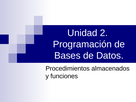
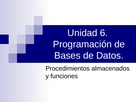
2: 2 -> 6 (104, 33)
